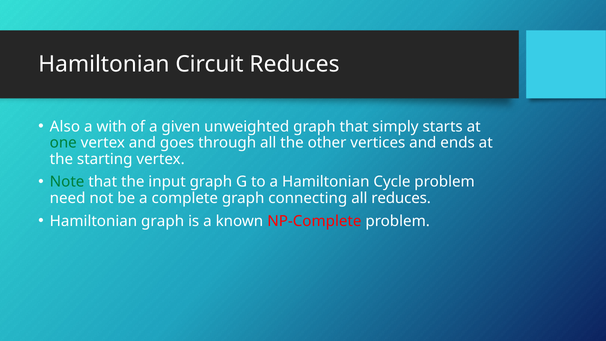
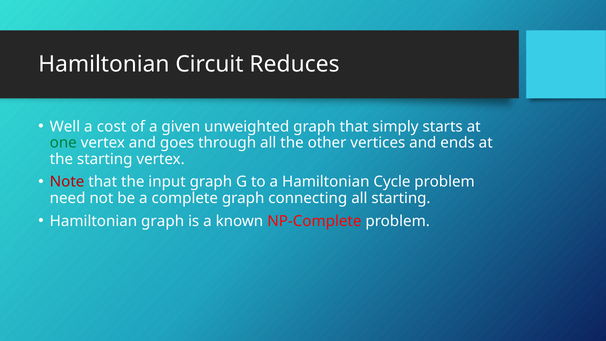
Also: Also -> Well (65, 127)
with: with -> cost (112, 127)
Note colour: green -> red (67, 182)
all reduces: reduces -> starting (401, 198)
